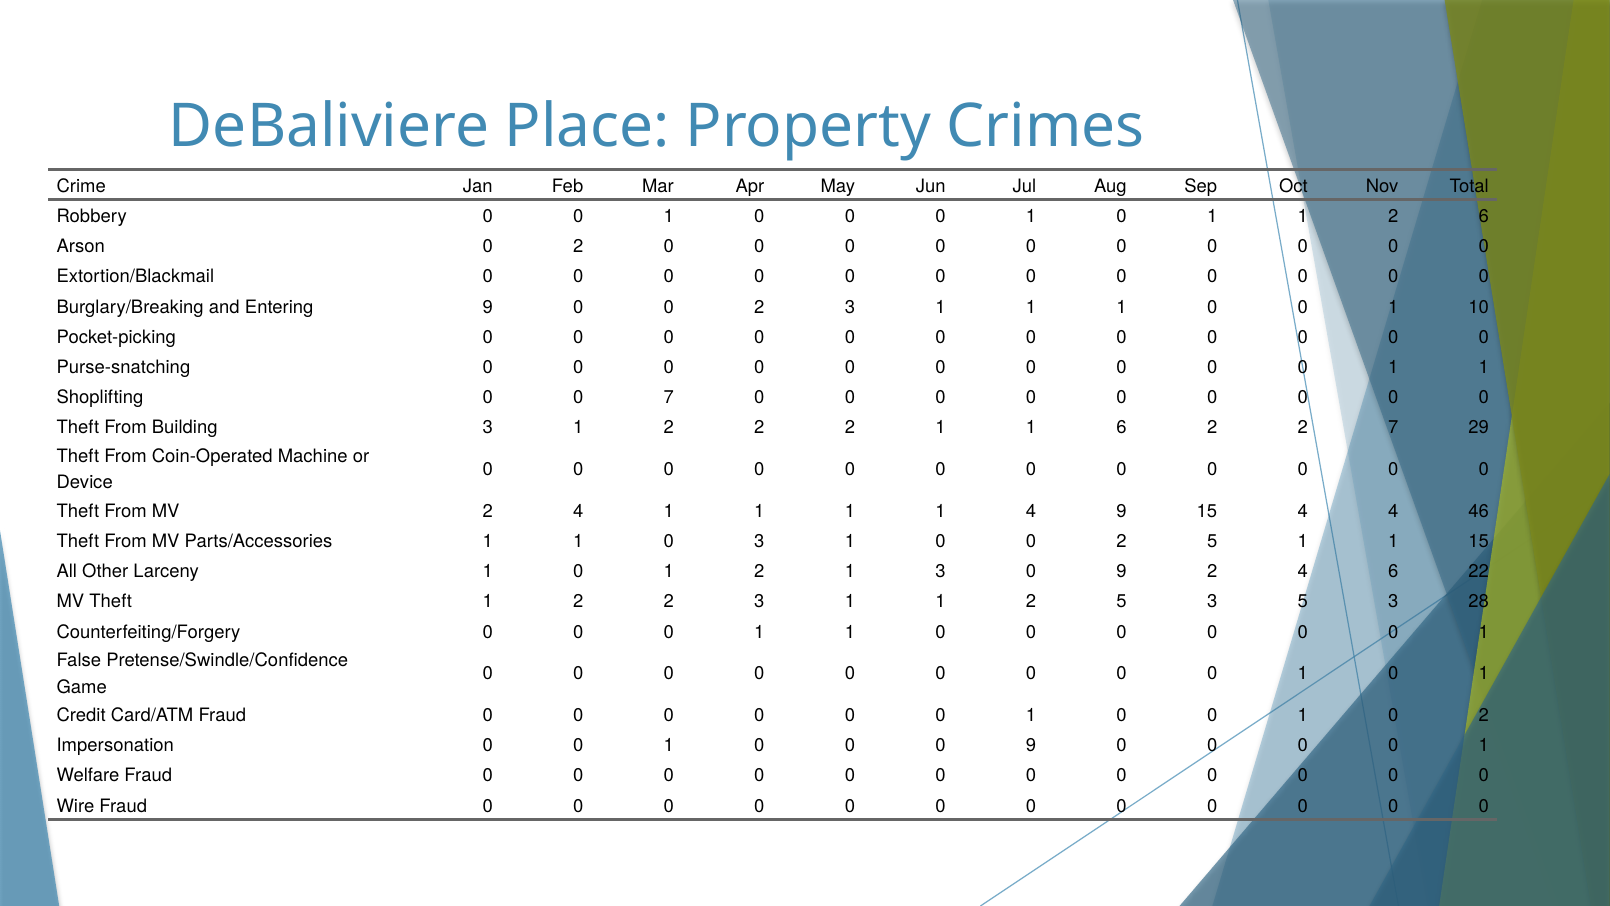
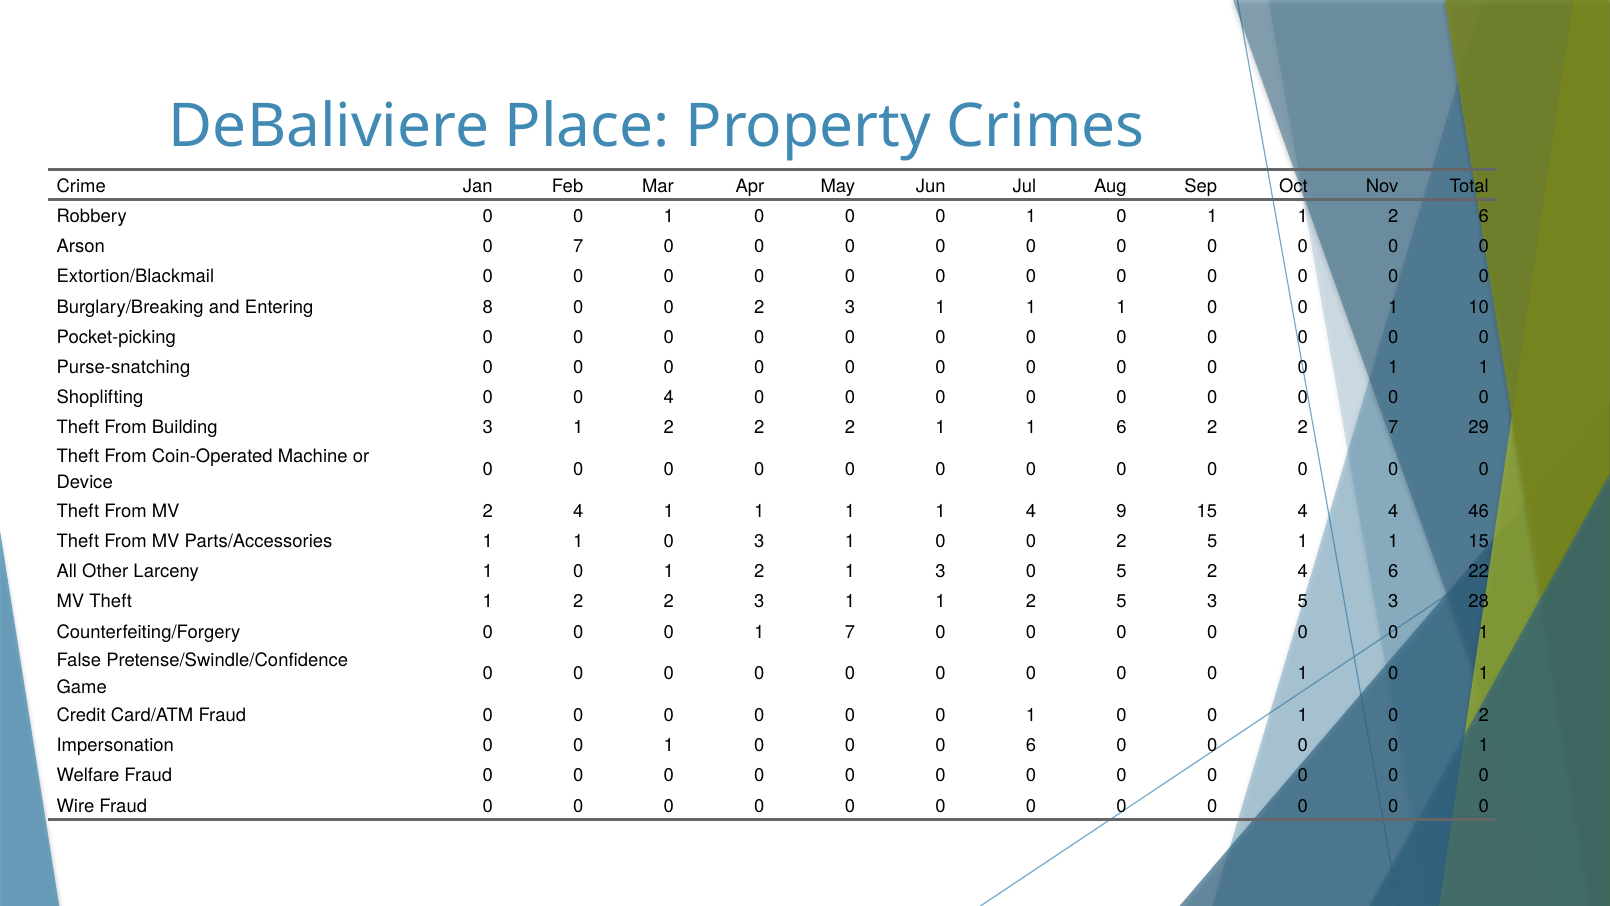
Arson 0 2: 2 -> 7 (578, 246)
Entering 9: 9 -> 8 (488, 307)
0 7: 7 -> 4 (669, 397)
3 0 9: 9 -> 5 (1122, 571)
1: 1 -> 7 (850, 632)
0 0 9: 9 -> 6 (1031, 745)
